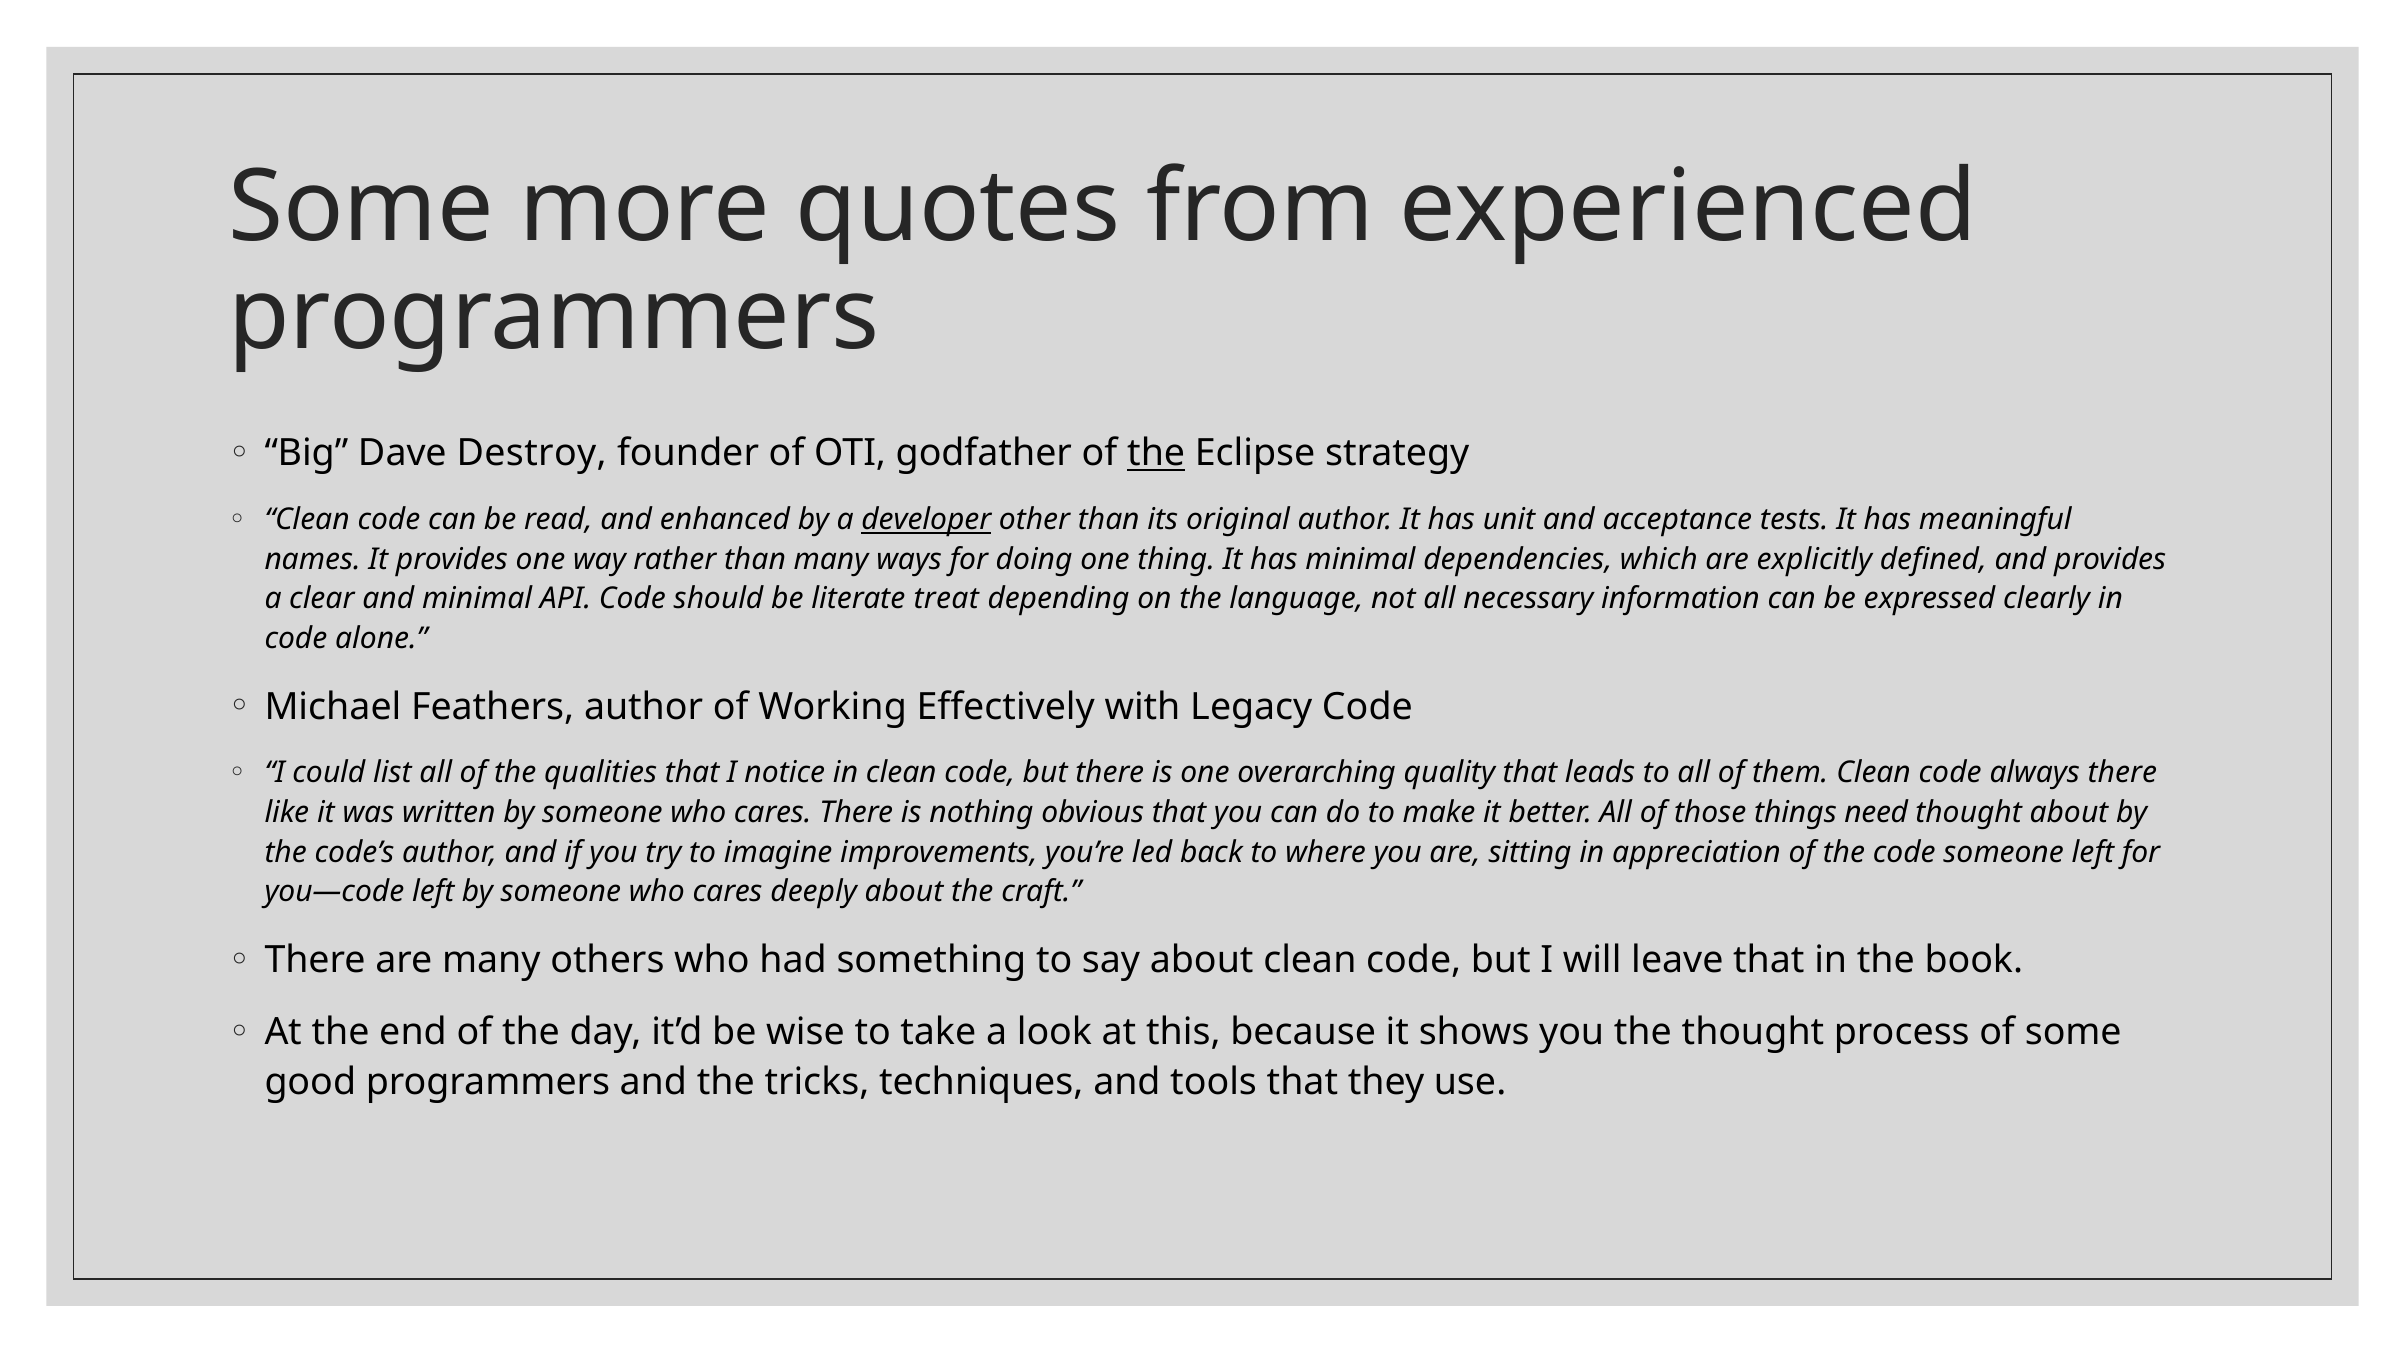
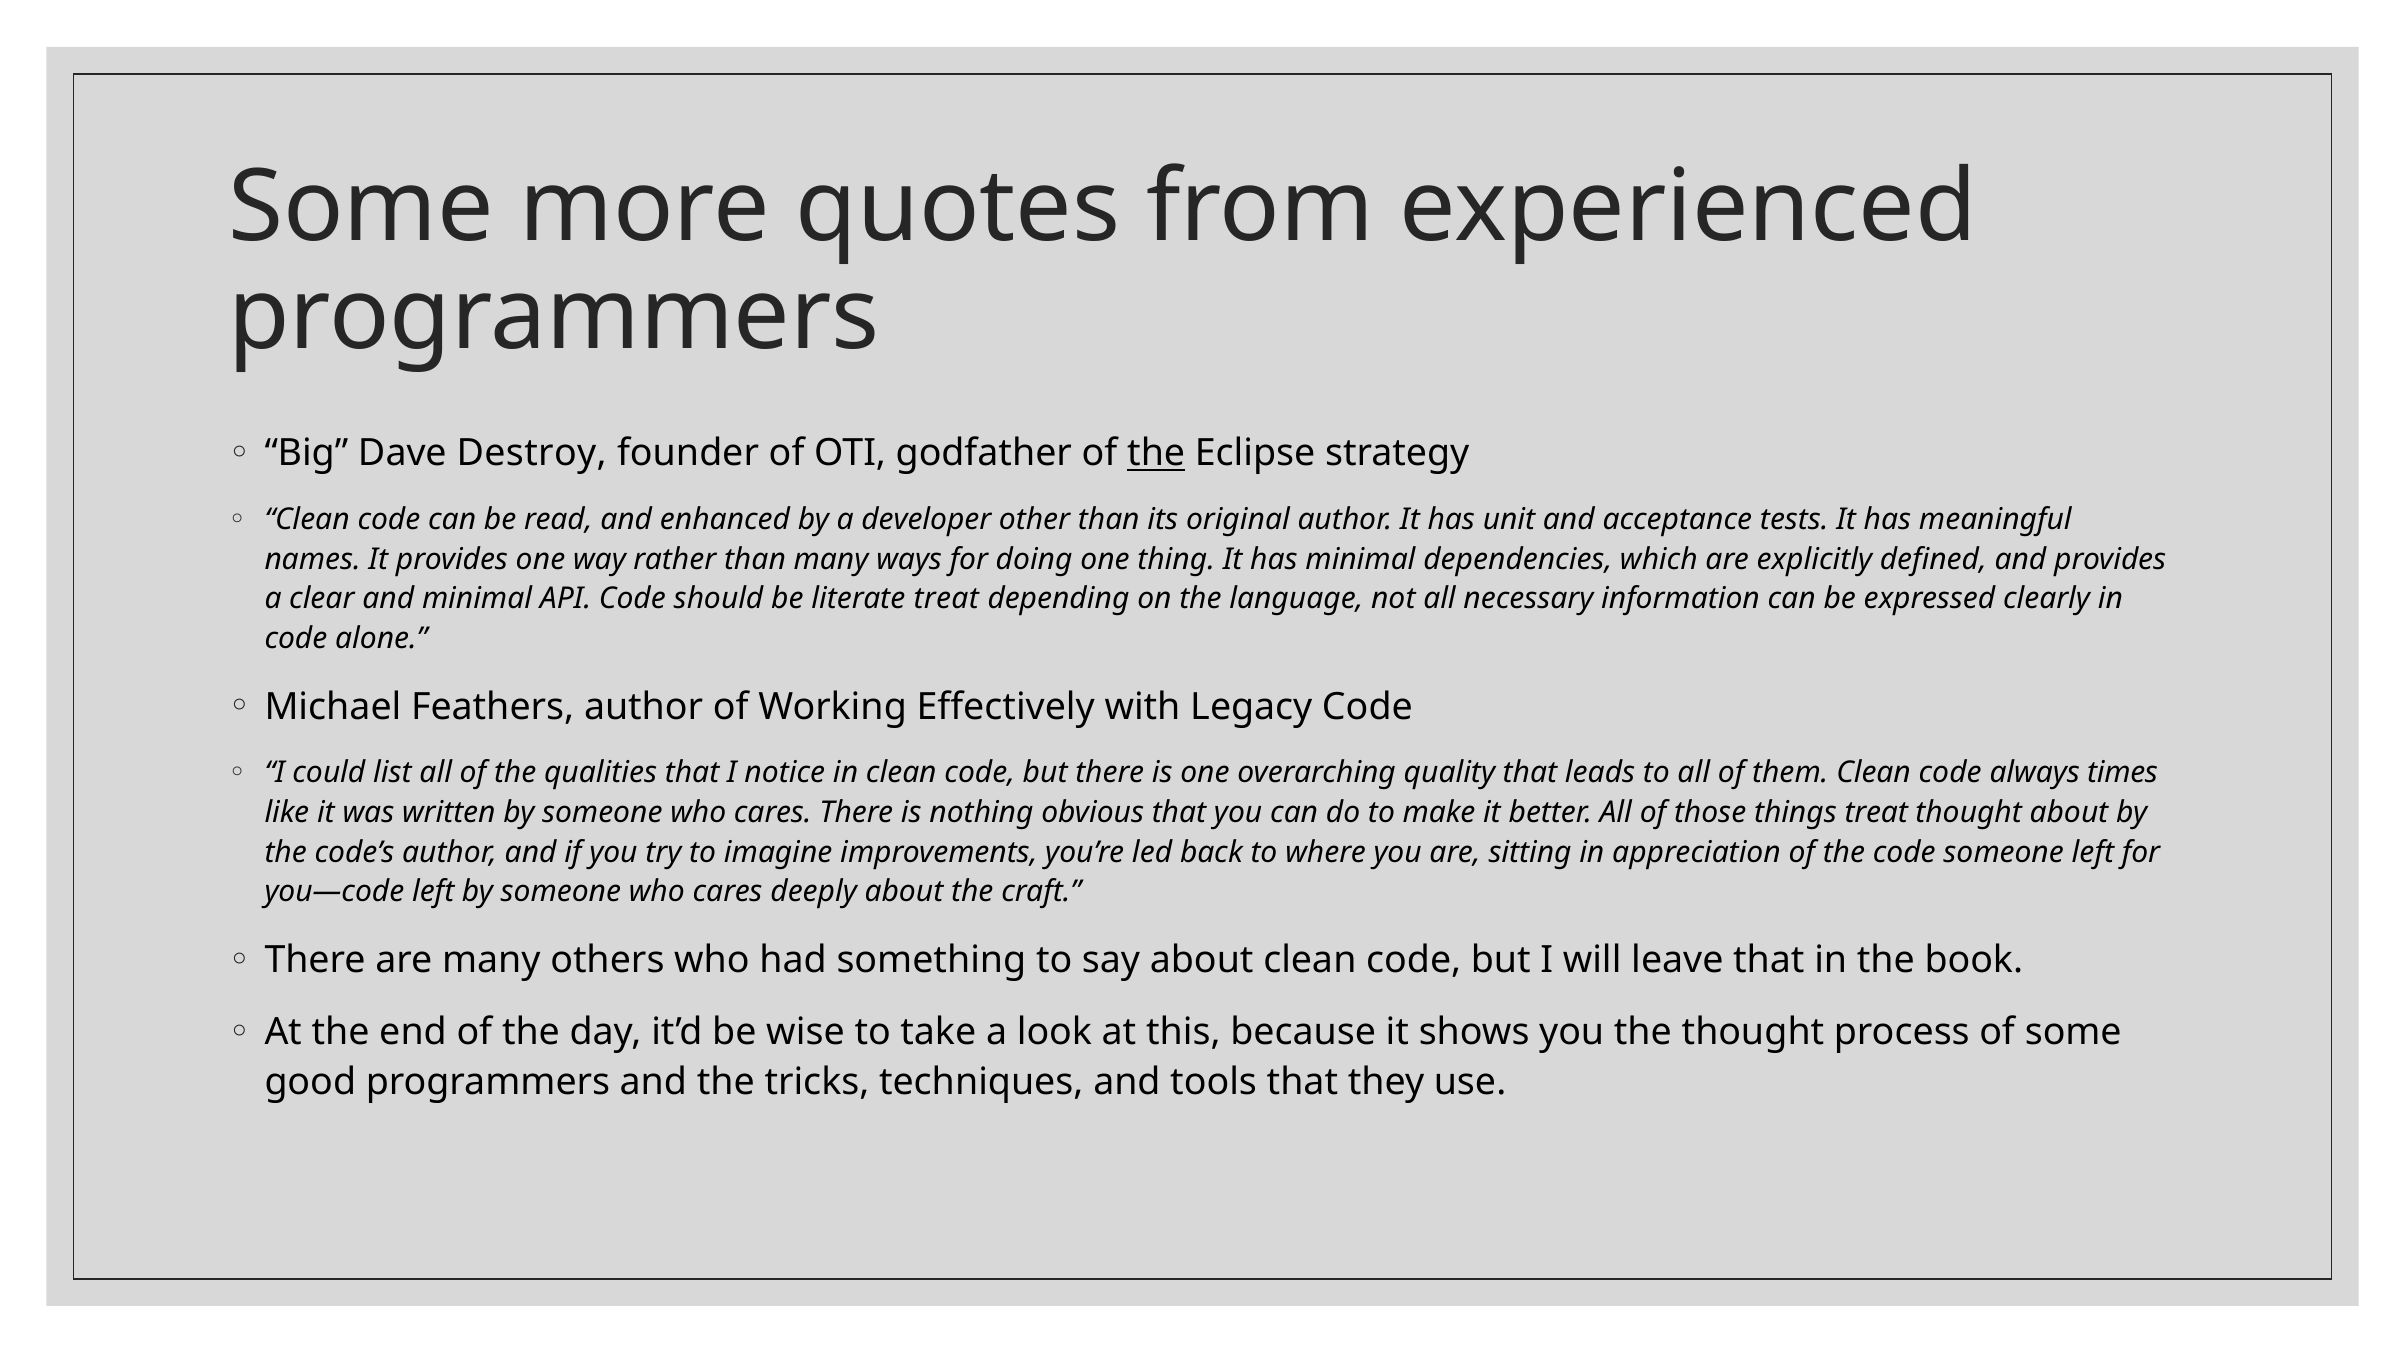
developer underline: present -> none (926, 520)
always there: there -> times (2123, 773)
things need: need -> treat (1876, 813)
